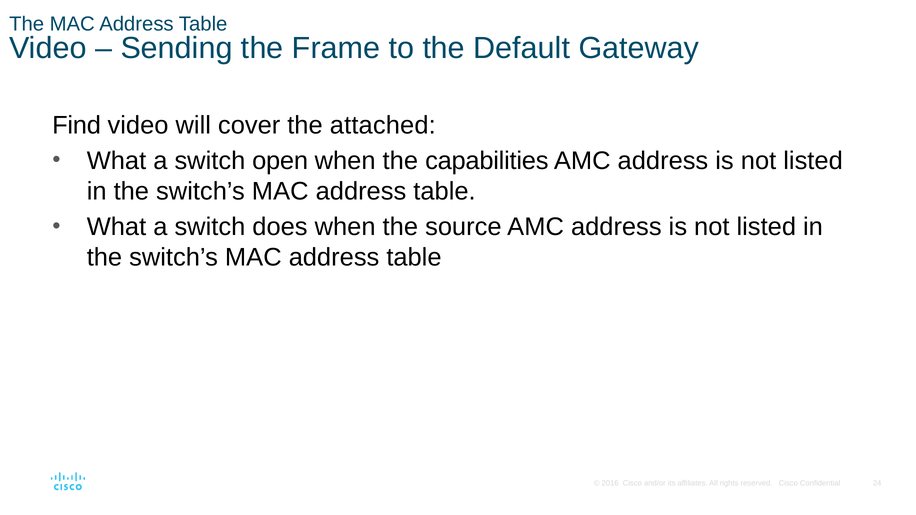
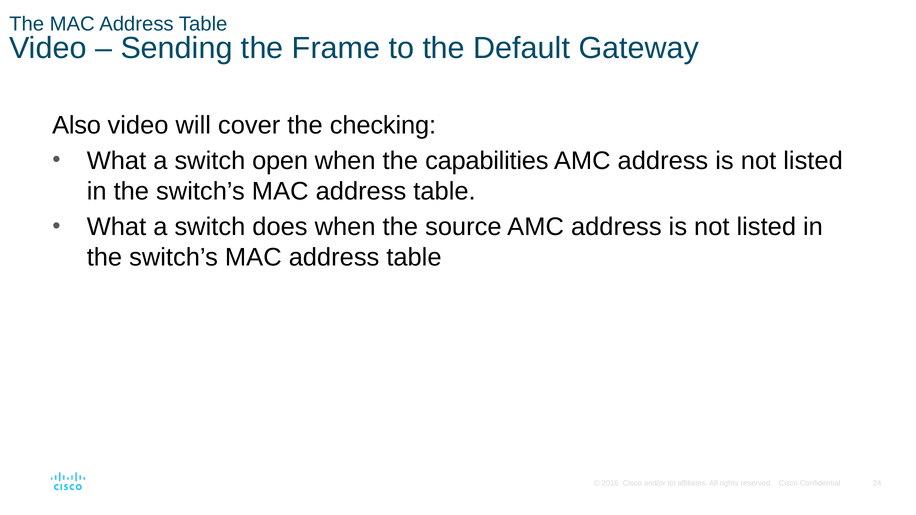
Find: Find -> Also (77, 125)
attached: attached -> checking (383, 125)
